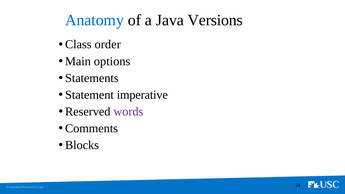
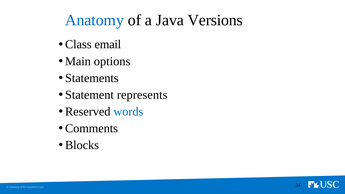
order: order -> email (108, 44)
imperative: imperative -> represents (142, 95)
words colour: purple -> blue (128, 112)
